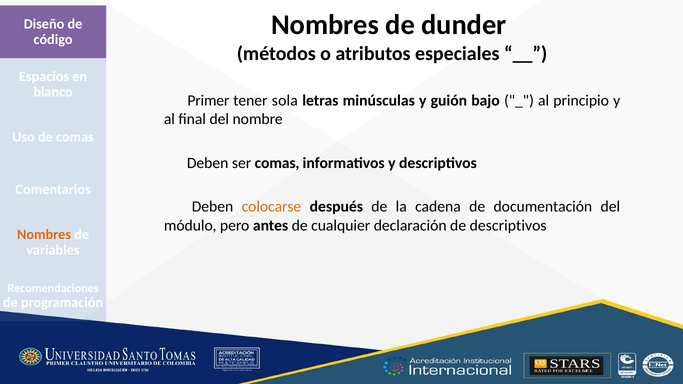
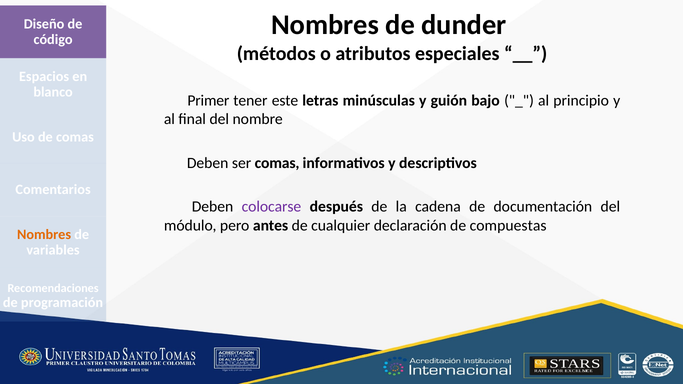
sola: sola -> este (285, 100)
colocarse colour: orange -> purple (271, 207)
de descriptivos: descriptivos -> compuestas (508, 226)
